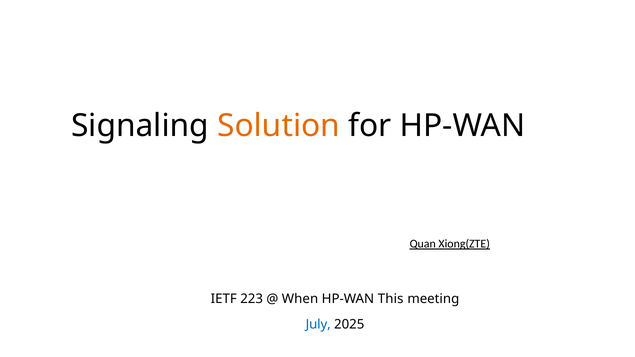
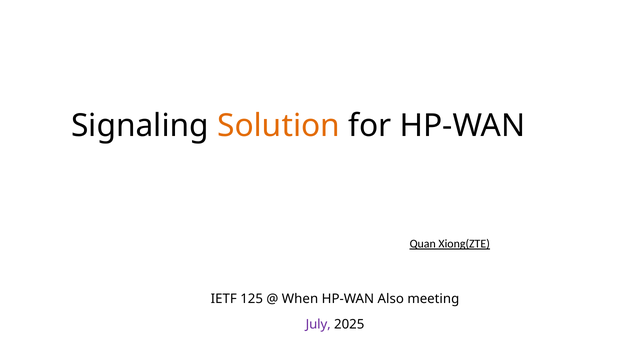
223: 223 -> 125 (252, 299)
This: This -> Also (391, 299)
July colour: blue -> purple (318, 325)
